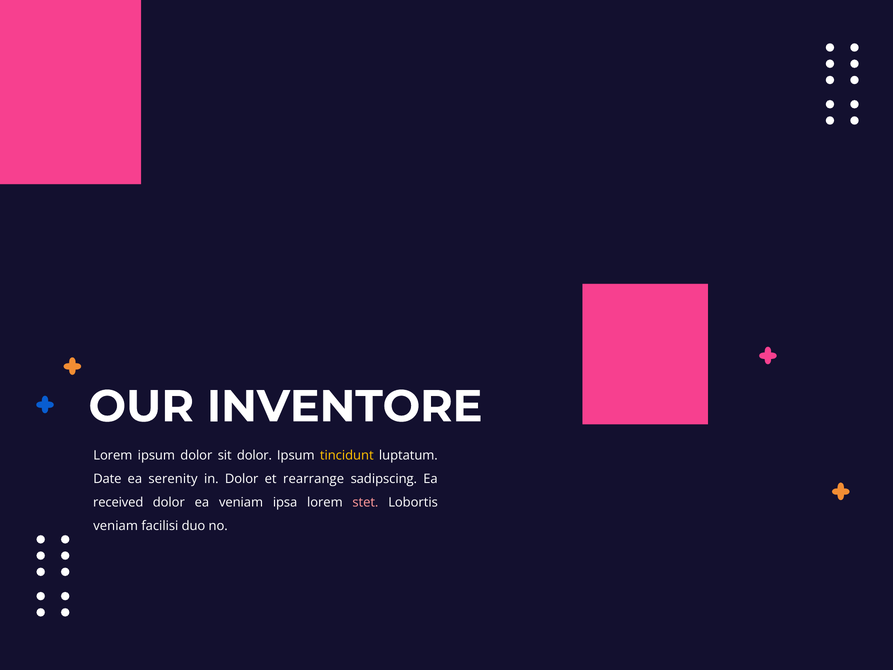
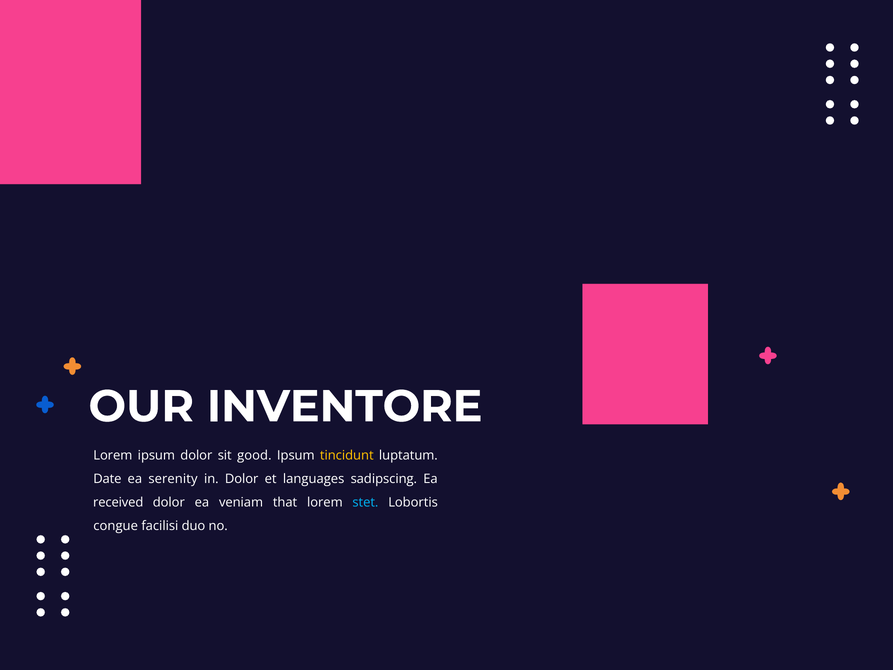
sit dolor: dolor -> good (254, 456)
rearrange: rearrange -> languages (314, 479)
ipsa: ipsa -> that (285, 502)
stet colour: pink -> light blue (365, 502)
veniam: veniam -> congue (116, 526)
